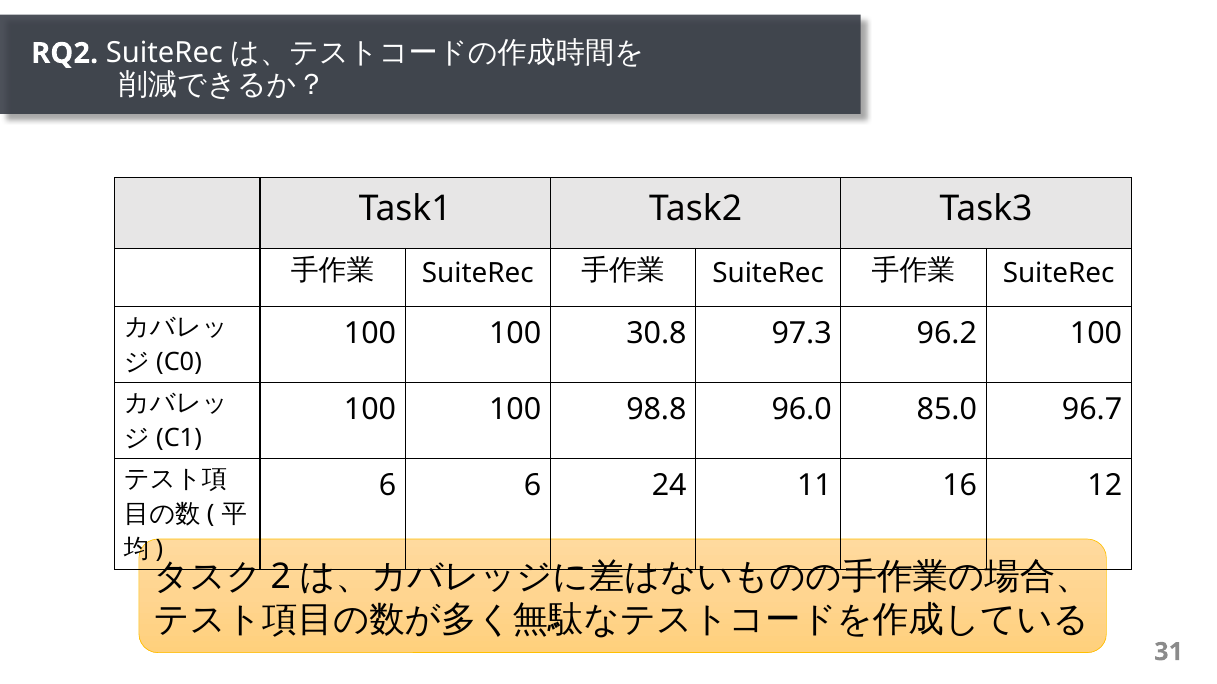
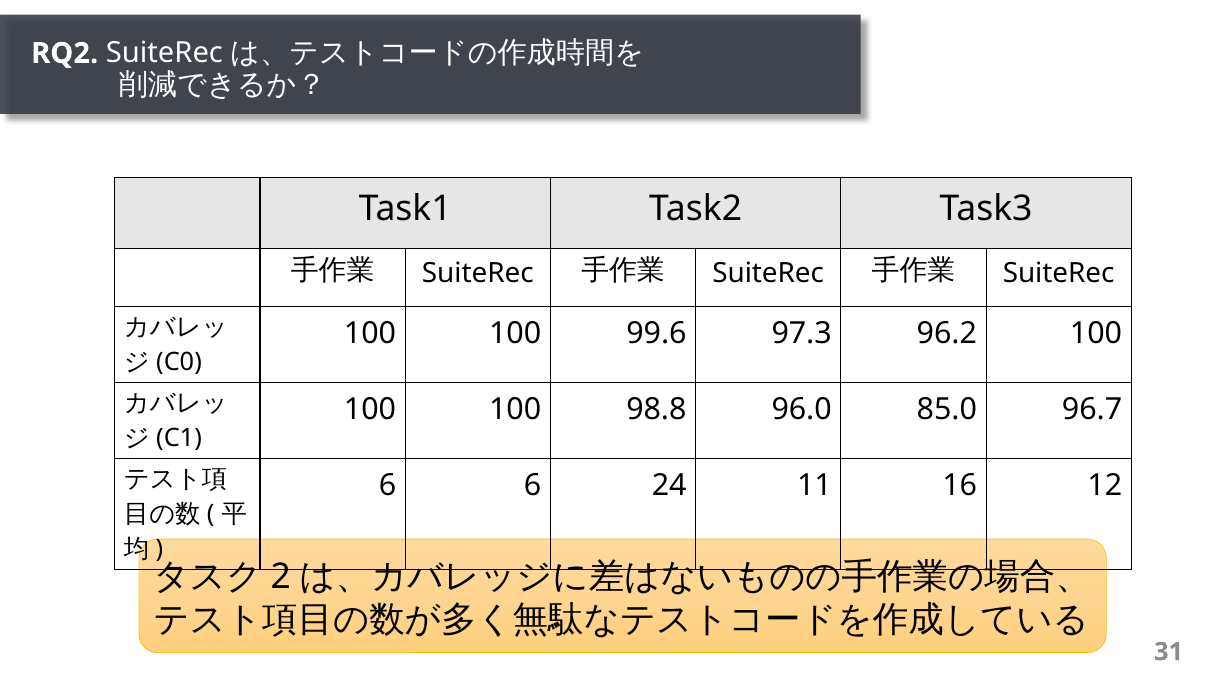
30.8: 30.8 -> 99.6 (656, 334)
